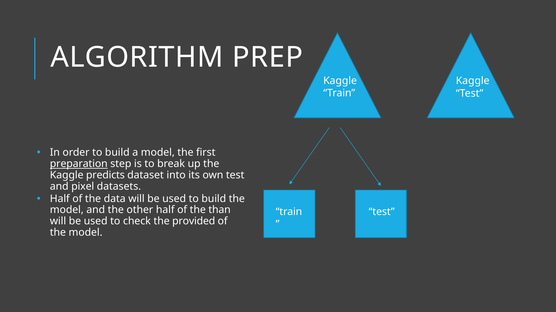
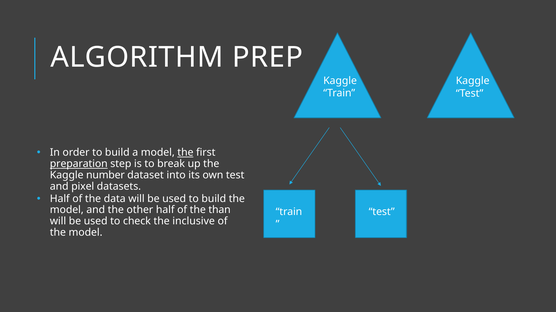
the underline: none -> present (185, 153)
predicts: predicts -> number (105, 175)
provided: provided -> inclusive (194, 222)
